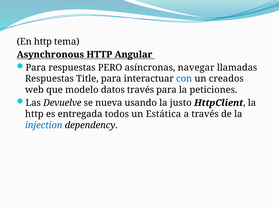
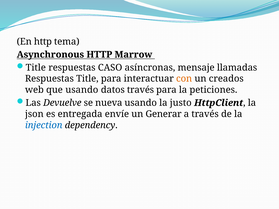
Angular: Angular -> Marrow (133, 55)
Para: Para -> Title (36, 68)
PERO: PERO -> CASO (110, 68)
navegar: navegar -> mensaje (196, 68)
con colour: blue -> orange (184, 79)
que modelo: modelo -> usando (82, 90)
http: http -> json (34, 114)
todos: todos -> envíe (117, 114)
Estática: Estática -> Generar (164, 114)
